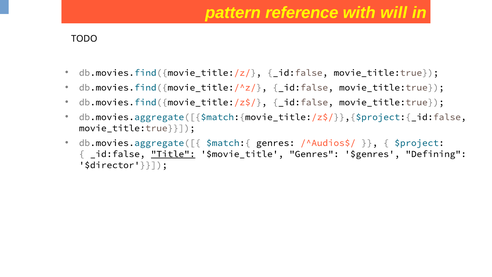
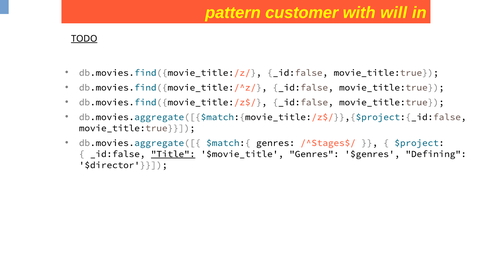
reference: reference -> customer (302, 13)
TODO underline: none -> present (84, 39)
/^Audios$/: /^Audios$/ -> /^Stages$/ (328, 143)
